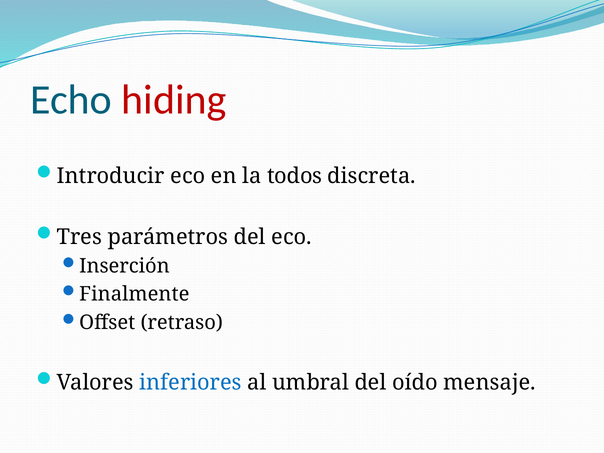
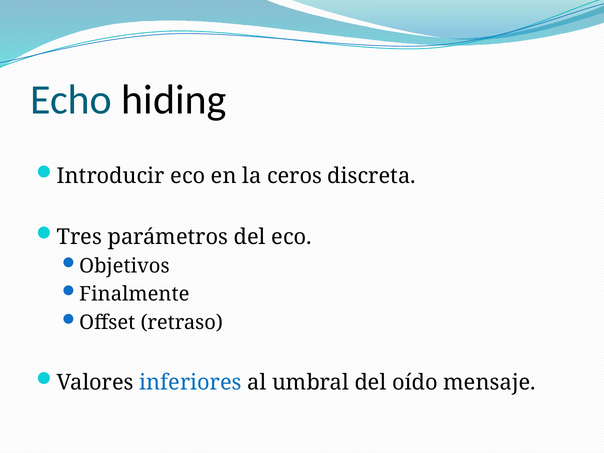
hiding colour: red -> black (174, 100)
todos: todos -> ceros (295, 176)
Inserción: Inserción -> Objetivos (124, 266)
